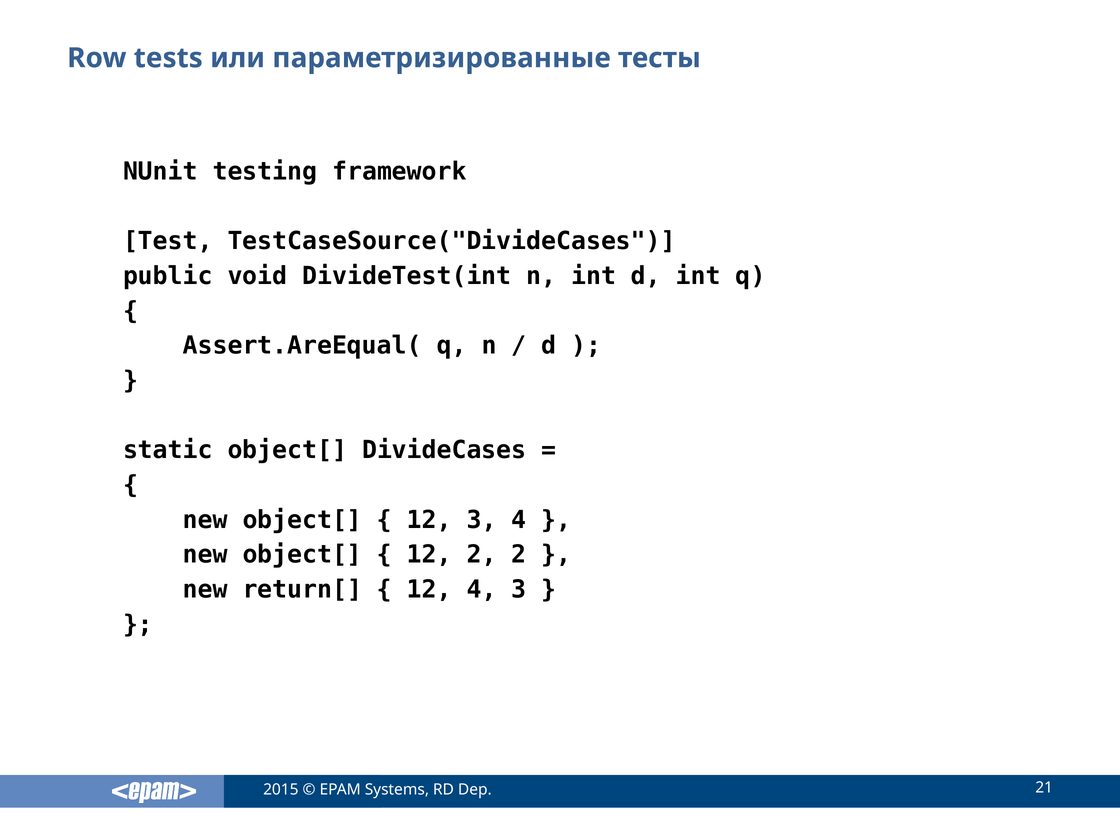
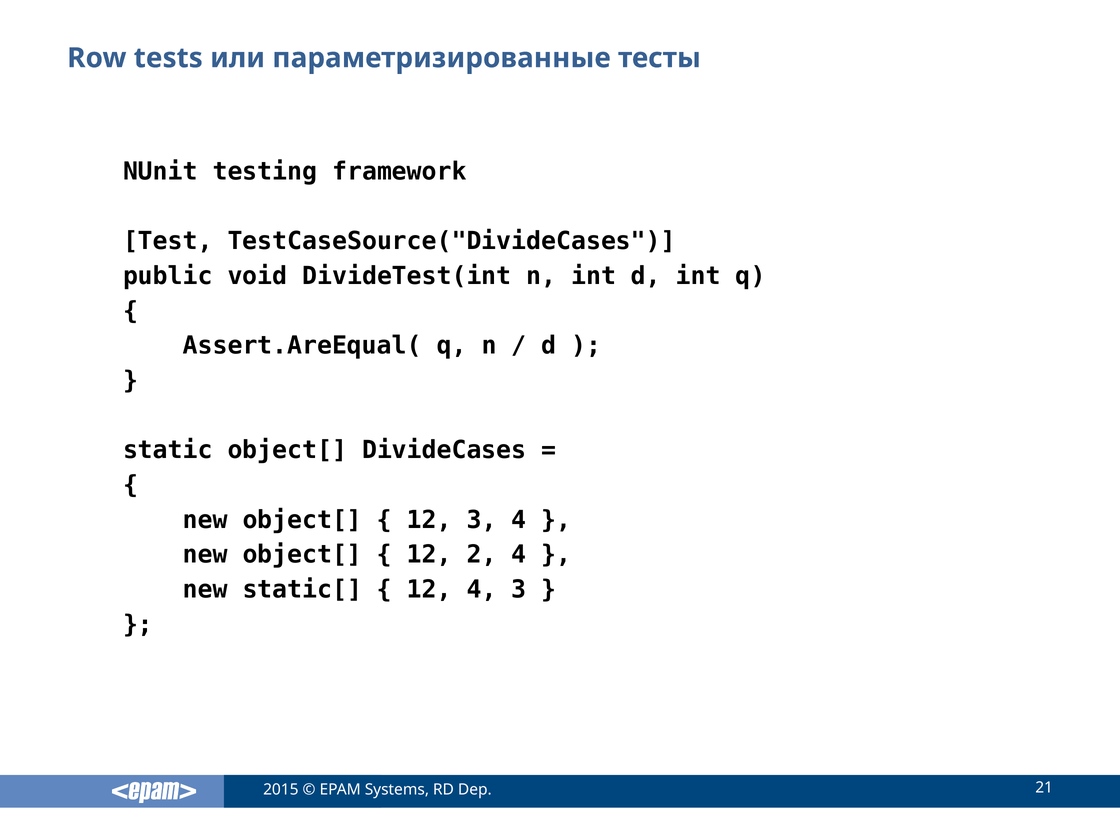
2 2: 2 -> 4 (519, 555)
return[: return[ -> static[ (302, 590)
